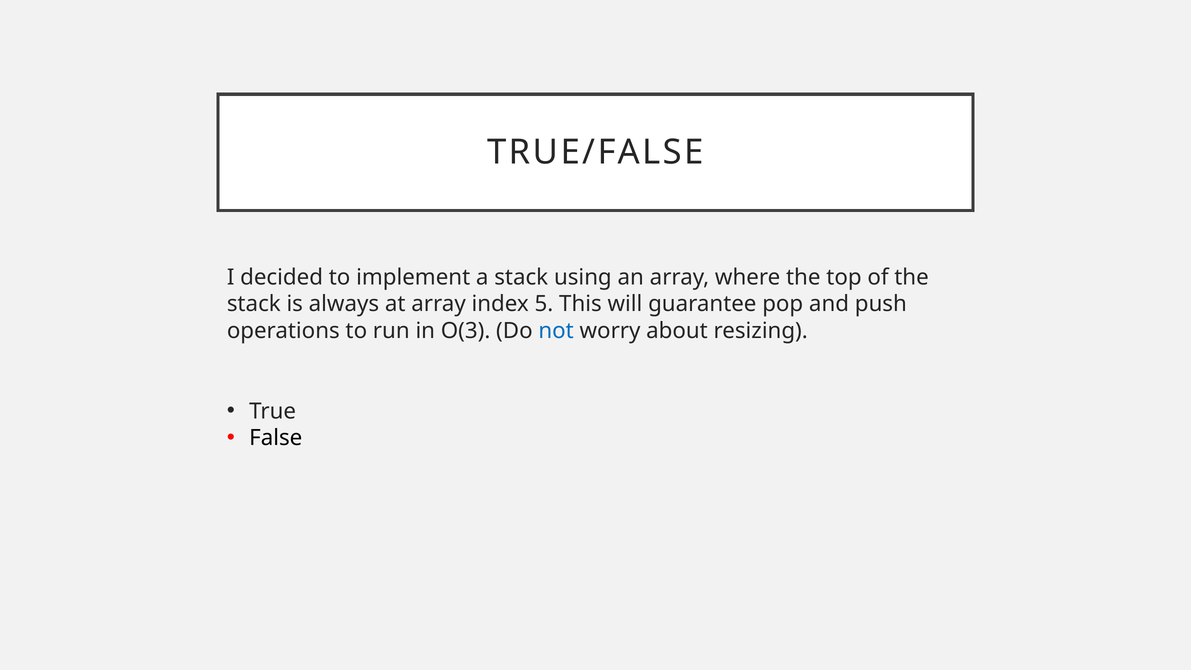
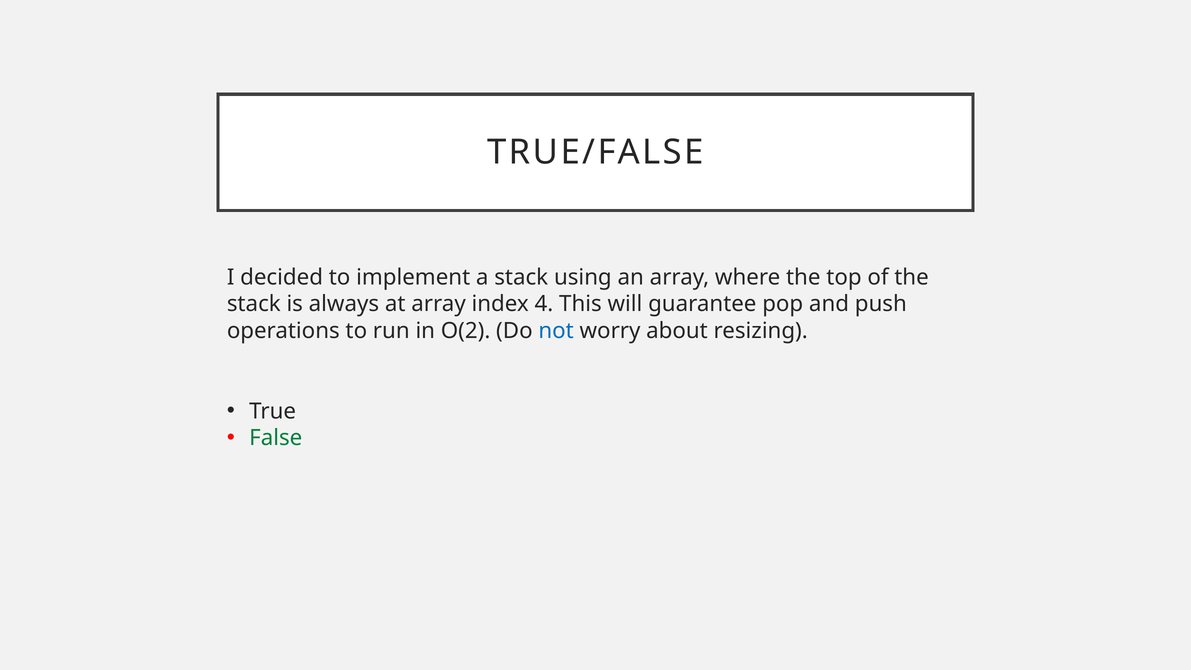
5: 5 -> 4 (544, 304)
O(3: O(3 -> O(2 (466, 331)
False colour: black -> green (276, 438)
